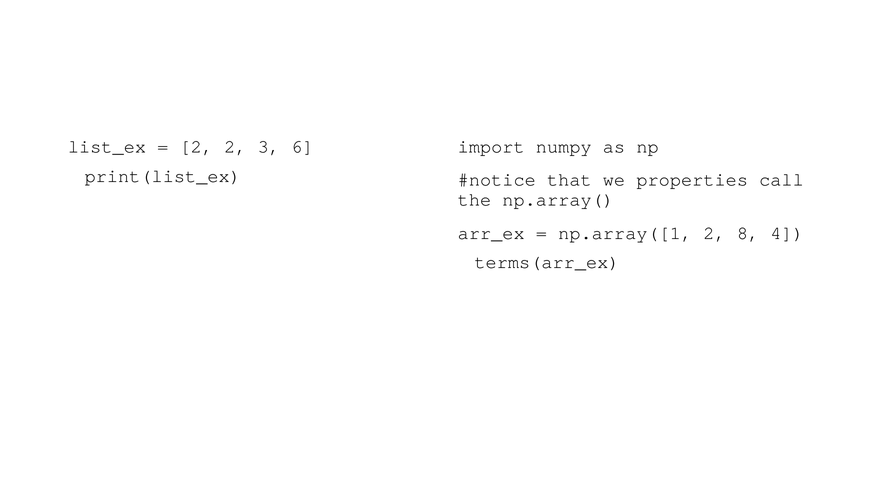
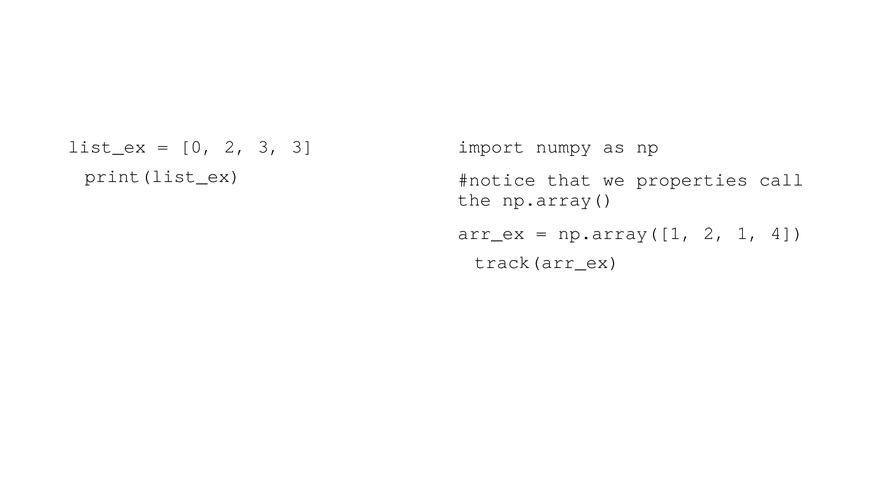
2: 2 -> 0 (196, 147)
3 6: 6 -> 3 (302, 147)
8: 8 -> 1 (748, 233)
terms(arr_ex: terms(arr_ex -> track(arr_ex (547, 262)
